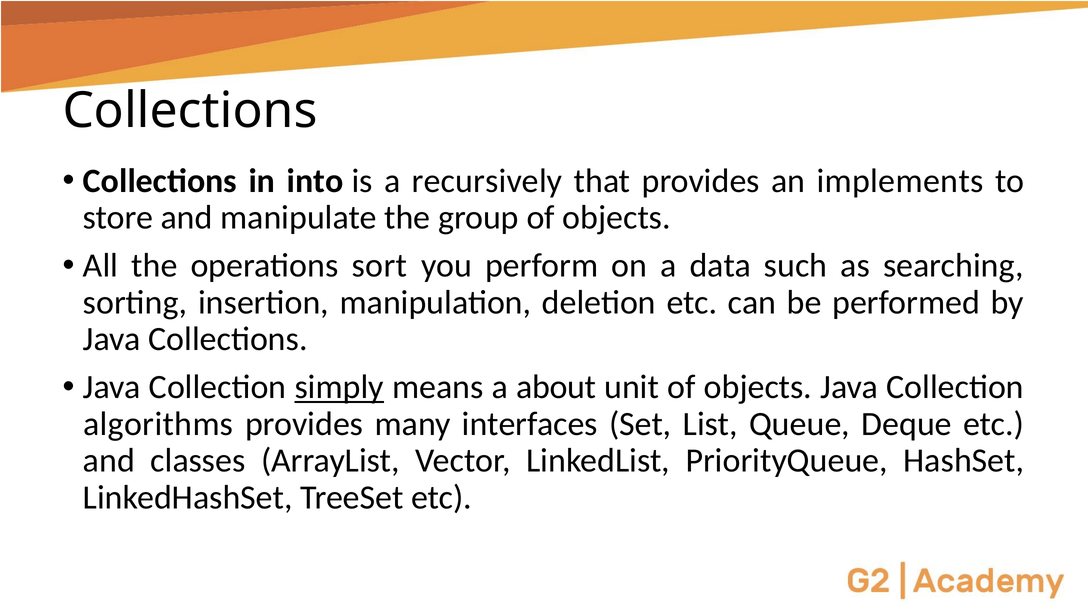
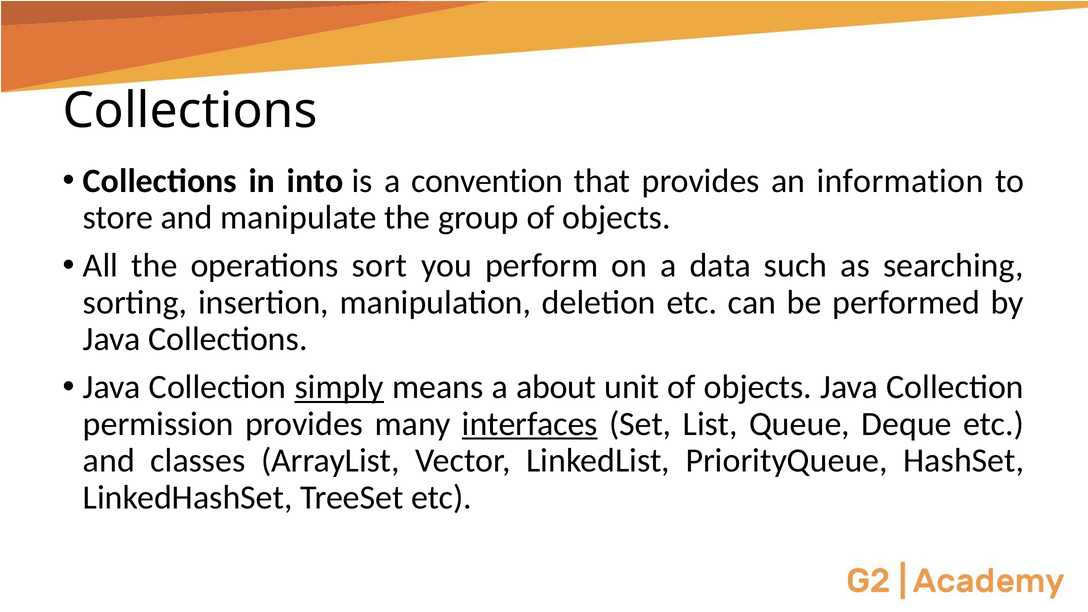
recursively: recursively -> convention (487, 181)
implements: implements -> information (900, 181)
algorithms: algorithms -> permission (158, 424)
interfaces underline: none -> present (530, 424)
